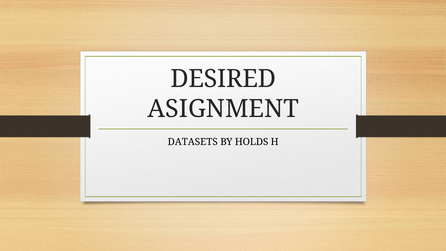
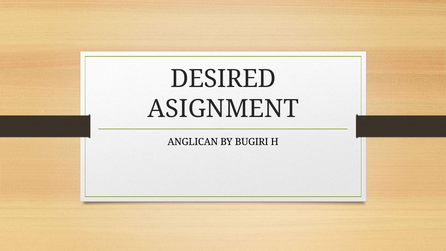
DATASETS: DATASETS -> ANGLICAN (193, 142)
HOLDS: HOLDS -> BUGIRI (252, 142)
